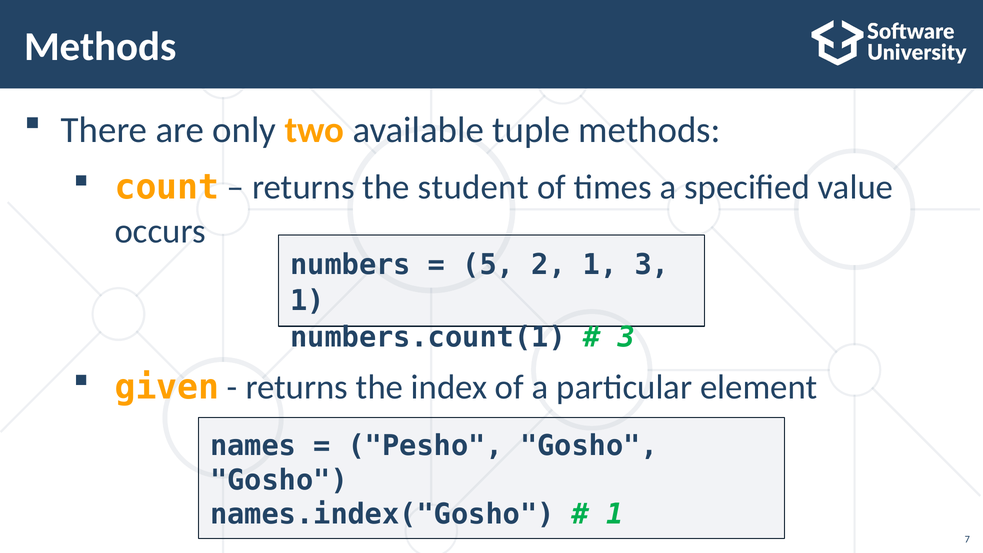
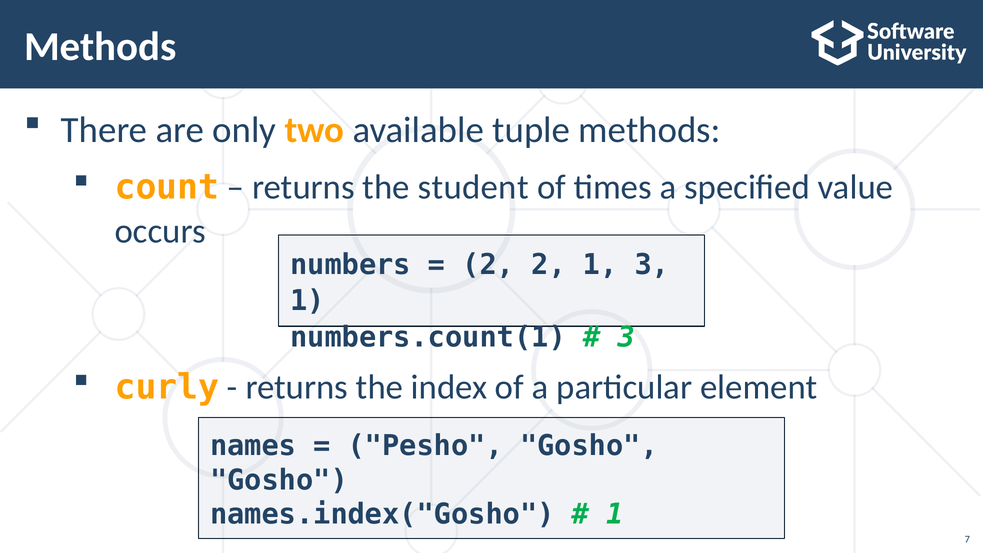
5: 5 -> 2 (488, 265)
given: given -> curly (167, 387)
